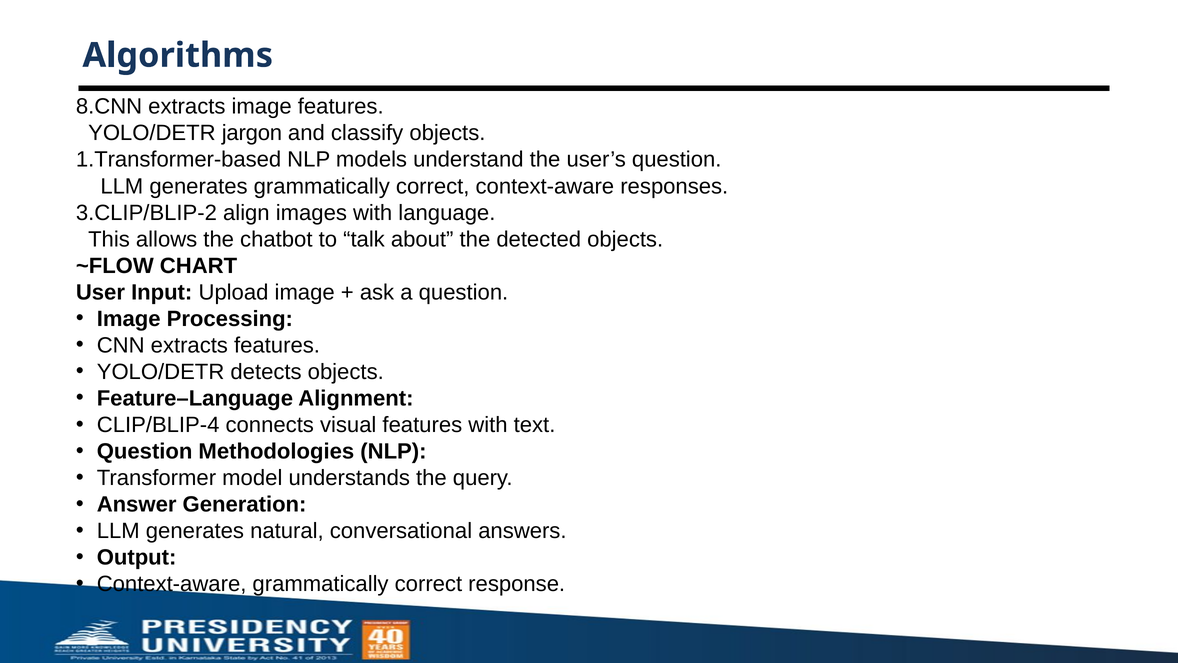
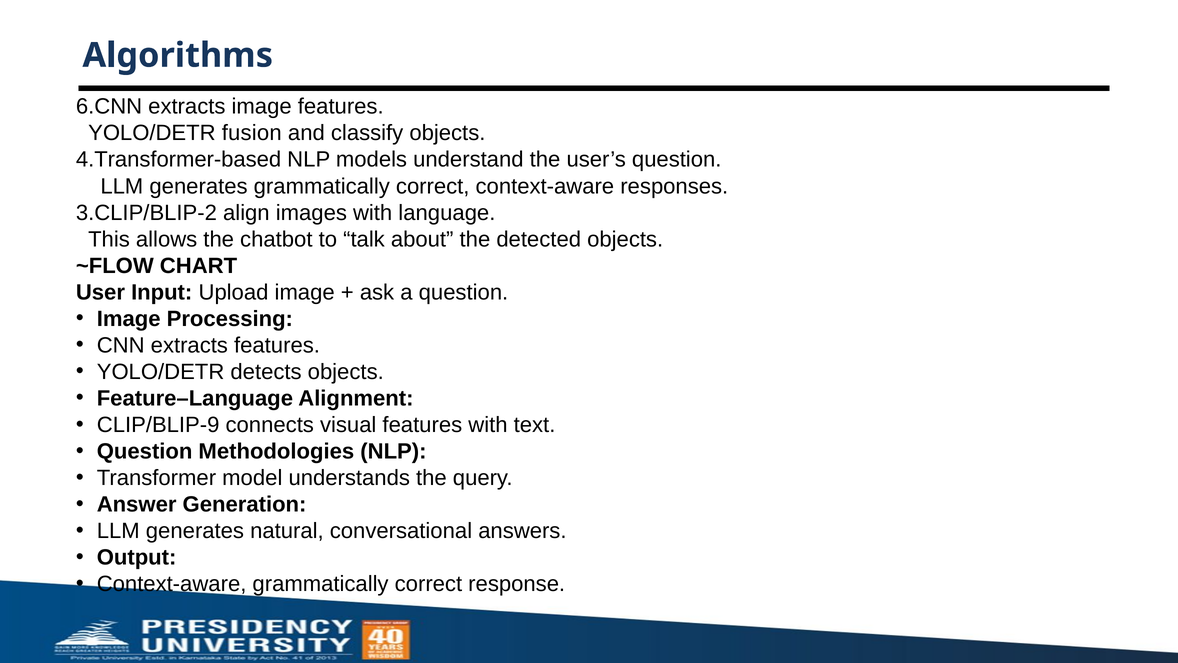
8.CNN: 8.CNN -> 6.CNN (109, 107)
jargon: jargon -> fusion (252, 133)
1.Transformer-based: 1.Transformer-based -> 4.Transformer-based (179, 160)
CLIP/BLIP-4: CLIP/BLIP-4 -> CLIP/BLIP-9 (158, 425)
